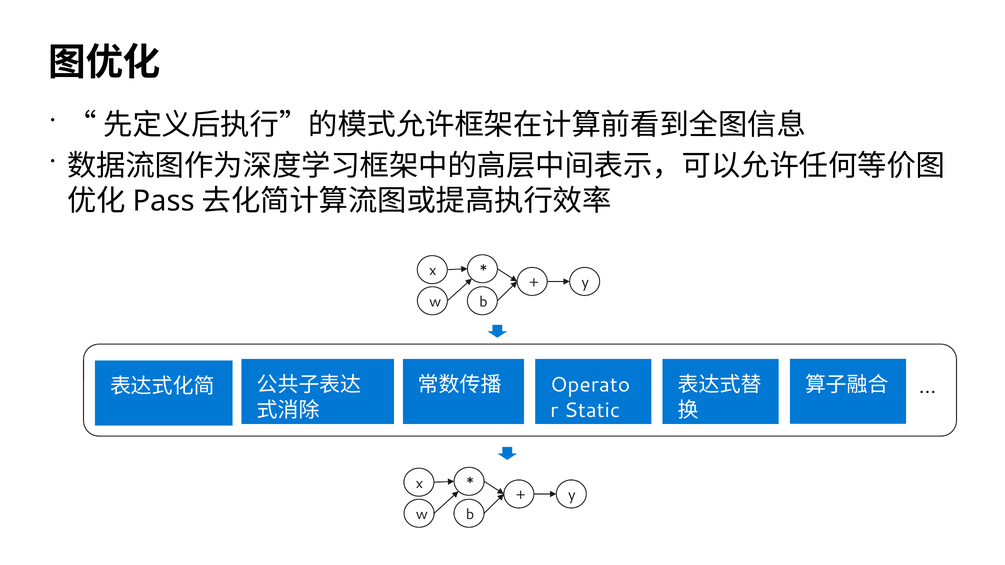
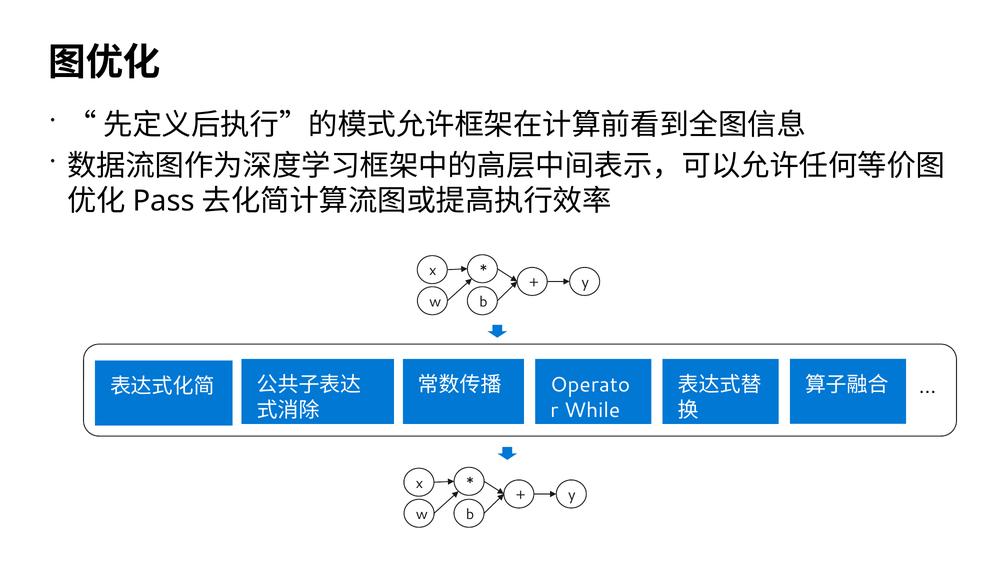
Static: Static -> While (592, 410)
